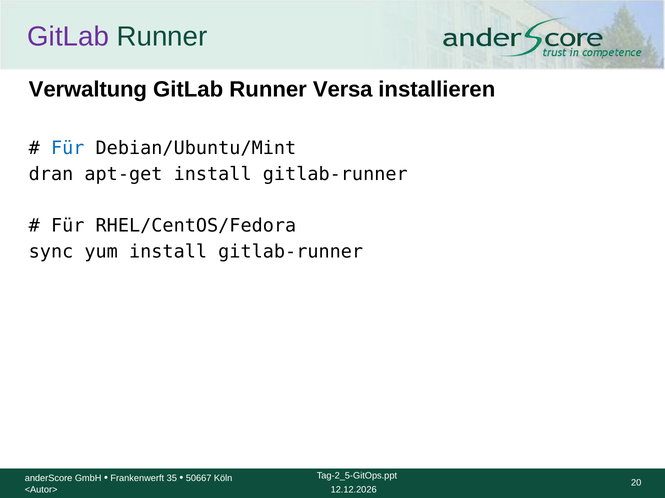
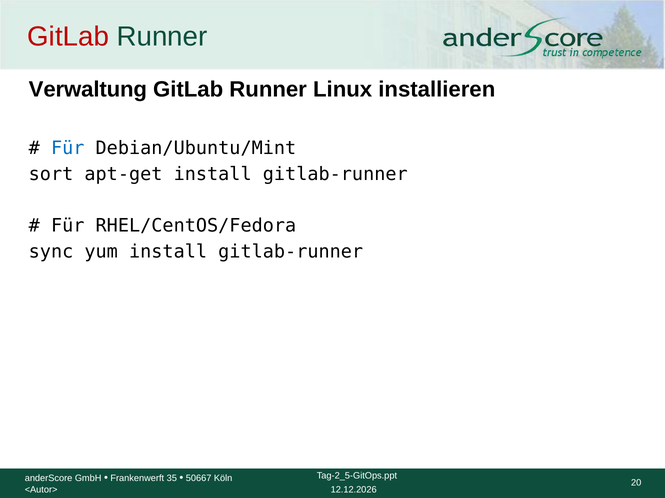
GitLab colour: purple -> red (68, 36)
Versa: Versa -> Linux (343, 90)
dran: dran -> sort (51, 174)
